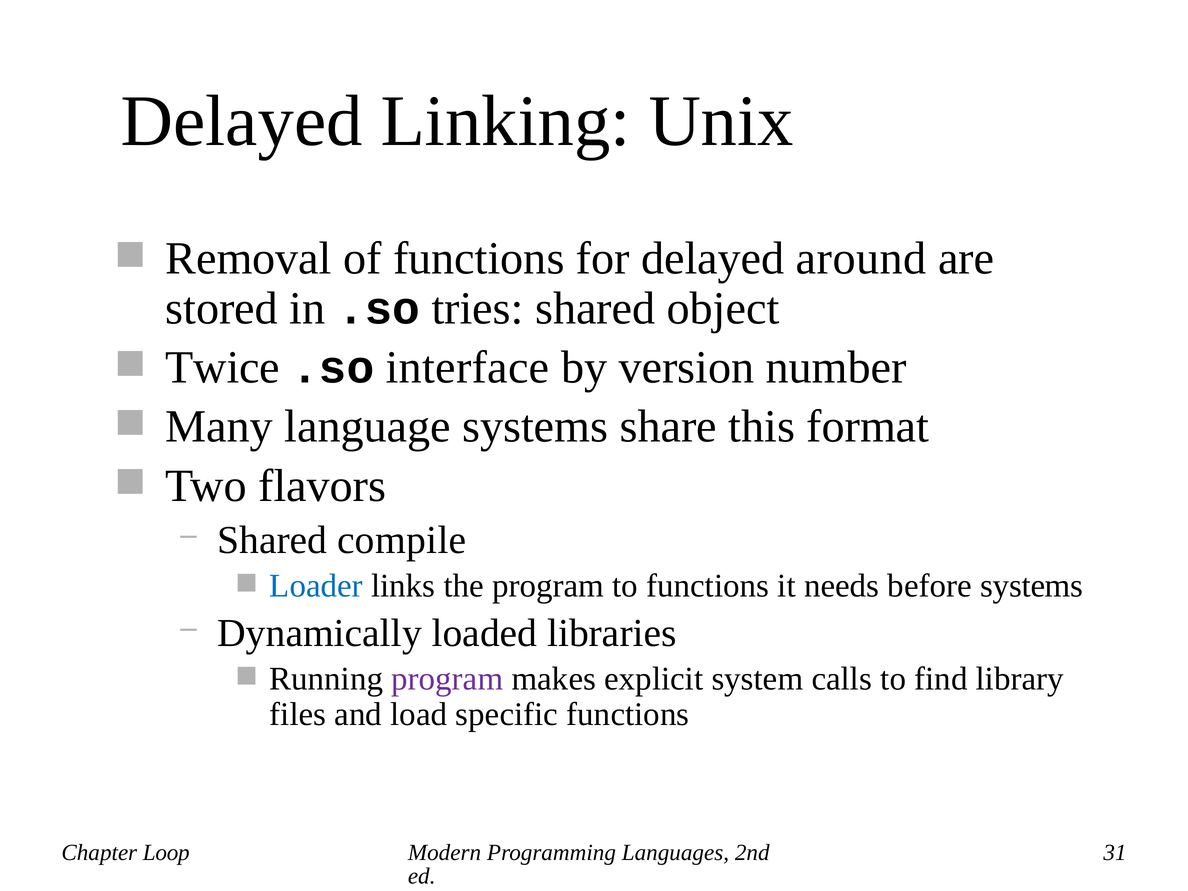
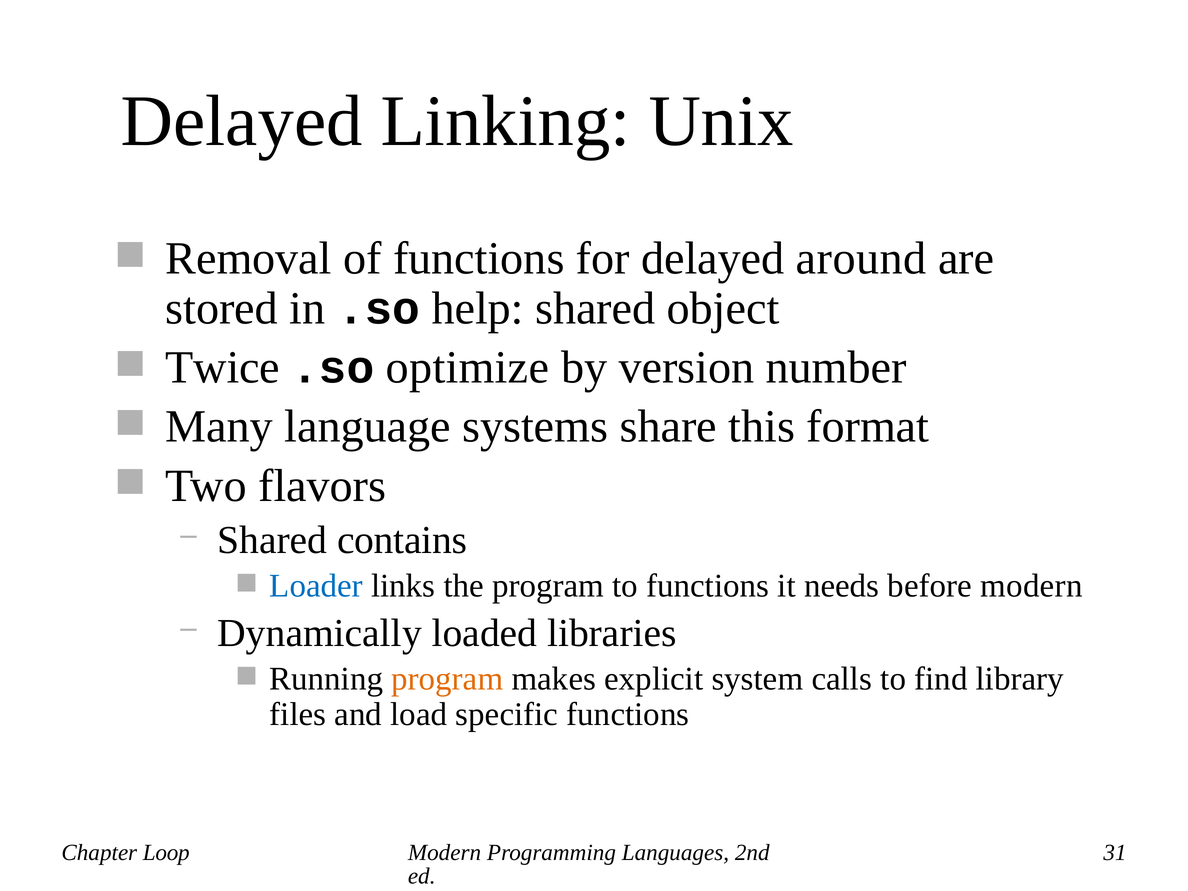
tries: tries -> help (478, 308)
interface: interface -> optimize (468, 367)
compile: compile -> contains (402, 540)
before systems: systems -> modern (1031, 586)
program colour: purple -> orange (447, 679)
